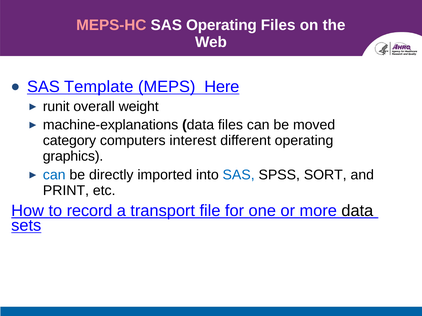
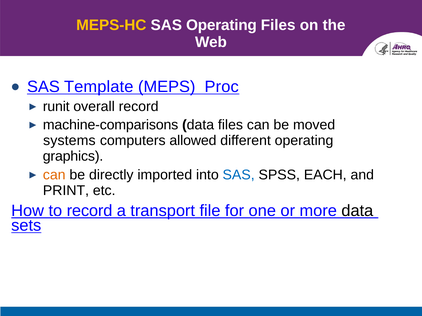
MEPS-HC colour: pink -> yellow (111, 25)
Here: Here -> Proc (222, 87)
overall weight: weight -> record (139, 107)
machine-explanations: machine-explanations -> machine-comparisons (111, 125)
category: category -> systems (69, 141)
interest: interest -> allowed (193, 141)
can colour: blue -> orange (54, 175)
SORT: SORT -> EACH (325, 175)
